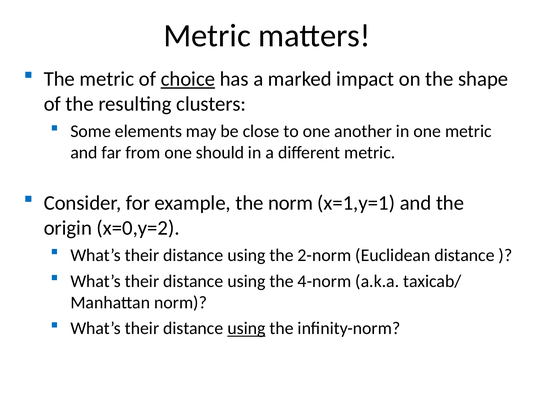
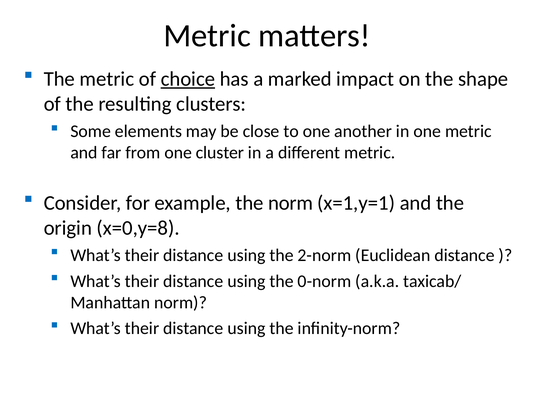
should: should -> cluster (220, 153)
x=0,y=2: x=0,y=2 -> x=0,y=8 (138, 228)
4-norm: 4-norm -> 0-norm (324, 281)
using underline: present -> none (246, 328)
